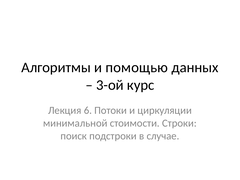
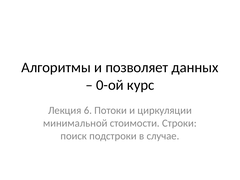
помощью: помощью -> позволяет (137, 67)
3-ой: 3-ой -> 0-ой (110, 85)
